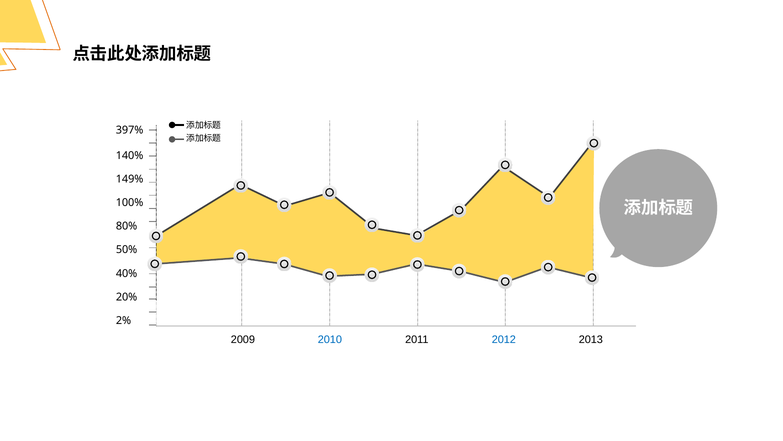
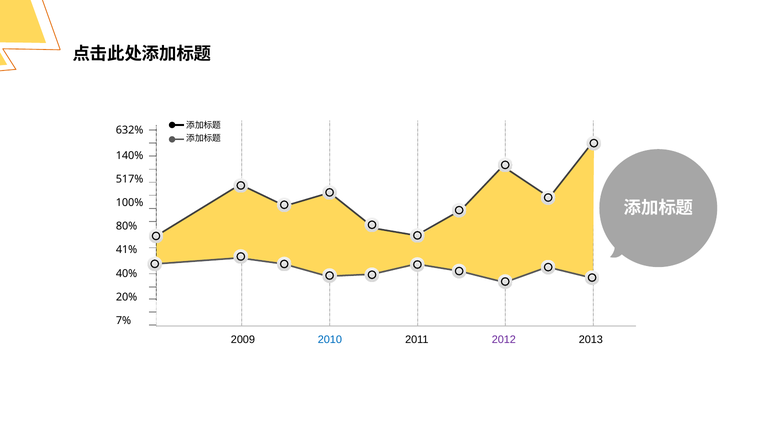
397%: 397% -> 632% (130, 130)
149%: 149% -> 517% (130, 179)
50%: 50% -> 41% (127, 250)
2%: 2% -> 7% (124, 320)
2012 colour: blue -> purple (504, 339)
